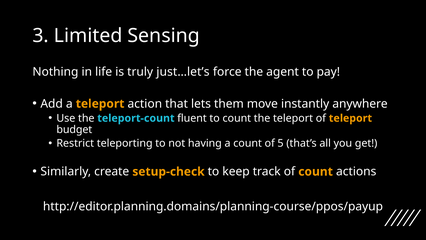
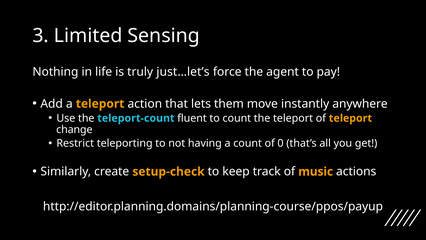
budget: budget -> change (74, 130)
5: 5 -> 0 (281, 143)
of count: count -> music (316, 171)
